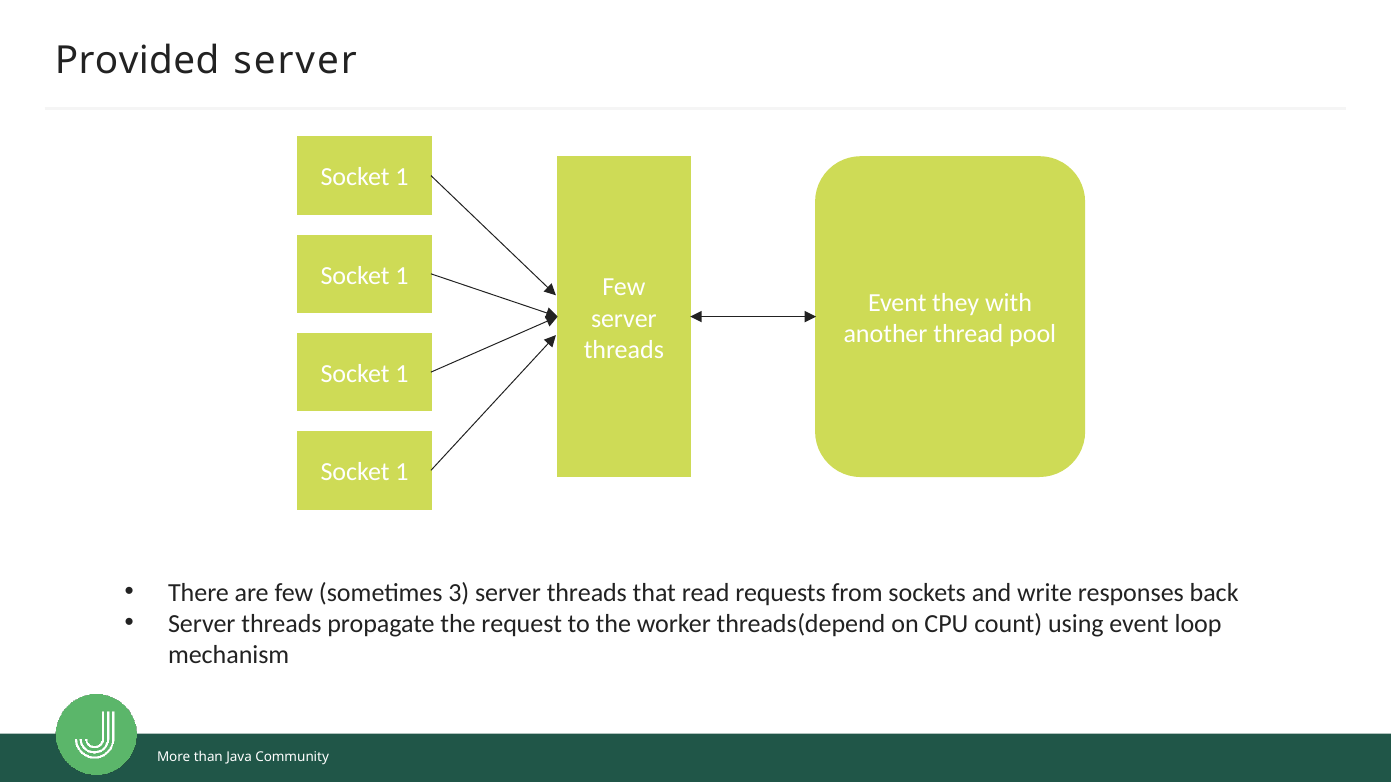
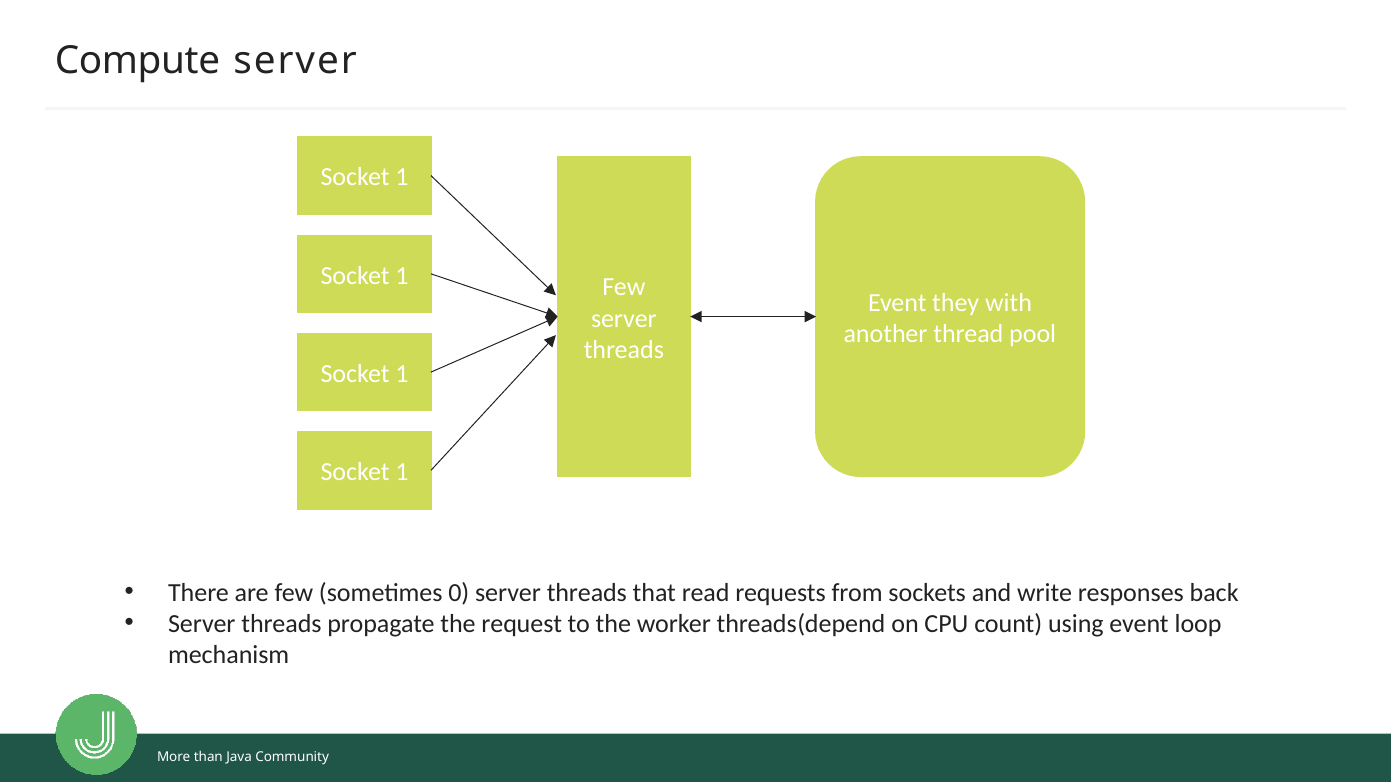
Provided: Provided -> Compute (137, 60)
3: 3 -> 0 (459, 593)
